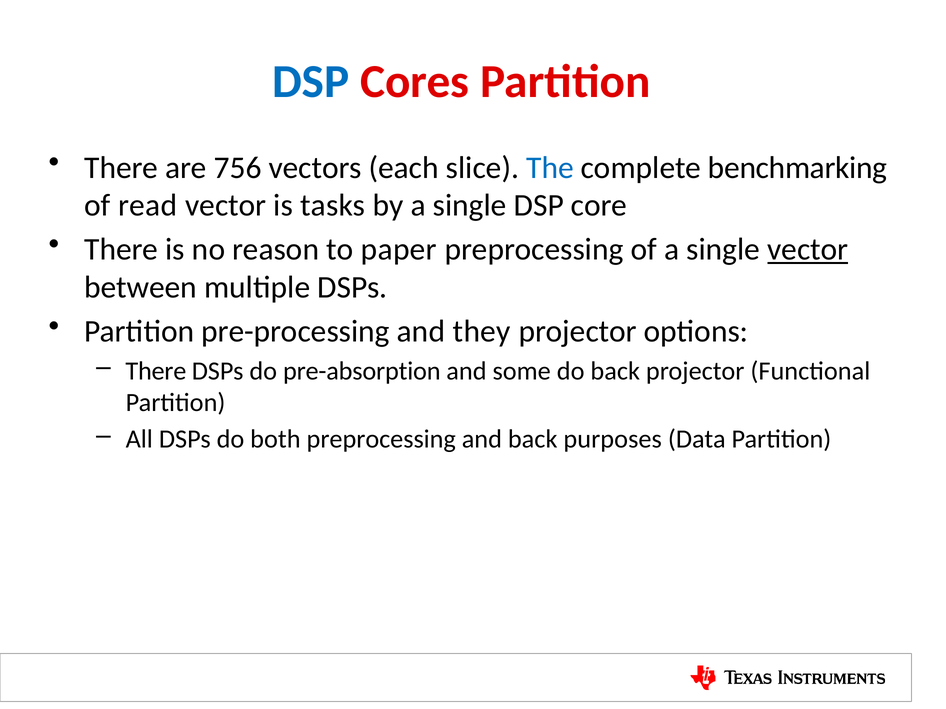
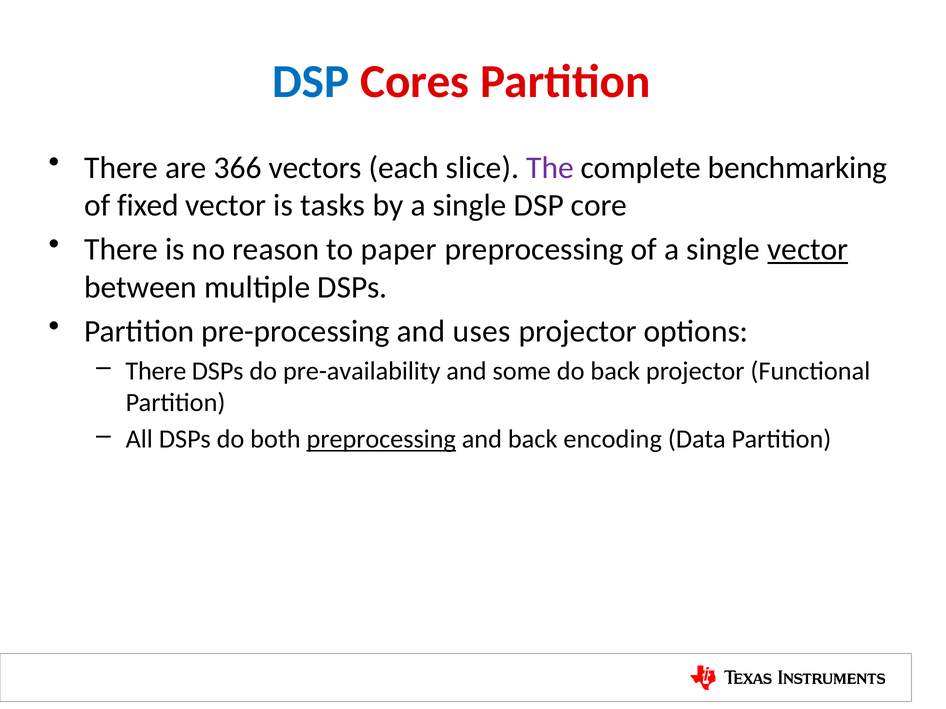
756: 756 -> 366 (238, 168)
The colour: blue -> purple (550, 168)
read: read -> fixed (148, 206)
they: they -> uses (482, 332)
pre-absorption: pre-absorption -> pre-availability (362, 371)
preprocessing underline: none -> present (381, 440)
purposes: purposes -> encoding (613, 440)
